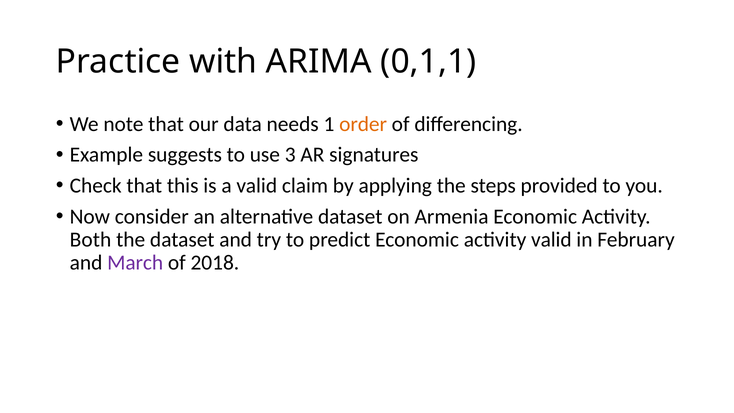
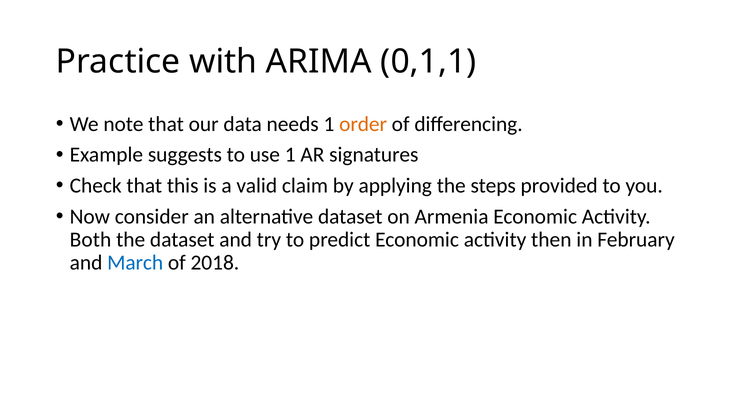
use 3: 3 -> 1 (290, 155)
activity valid: valid -> then (551, 240)
March colour: purple -> blue (135, 263)
